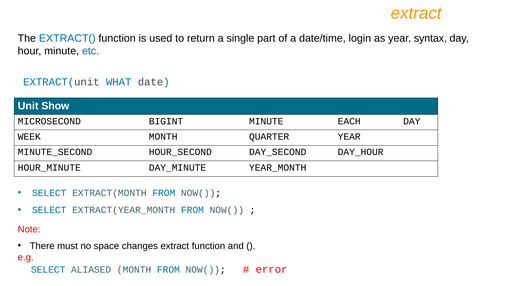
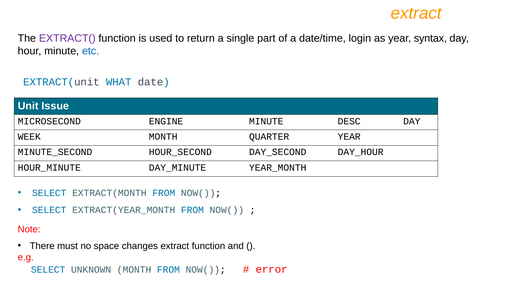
EXTRACT( colour: blue -> purple (67, 38)
Show: Show -> Issue (55, 106)
BIGINT: BIGINT -> ENGINE (166, 121)
EACH: EACH -> DESC (349, 121)
ALIASED: ALIASED -> UNKNOWN (91, 270)
